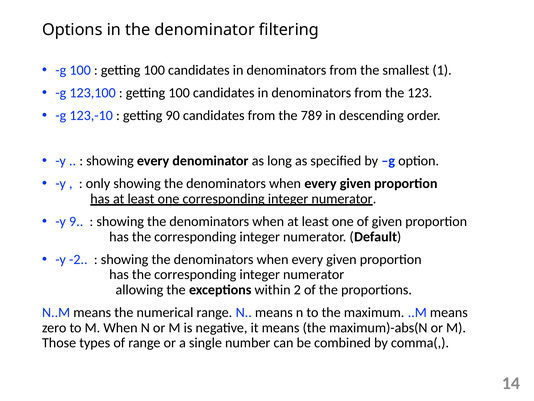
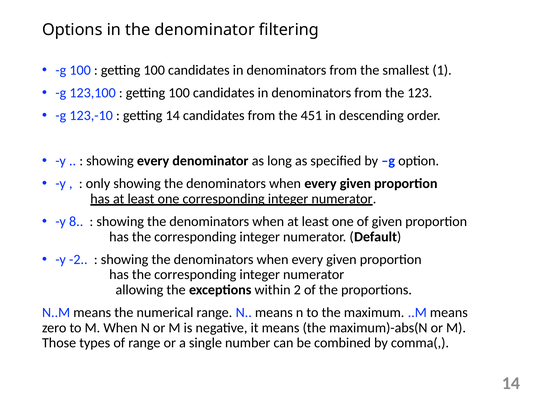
getting 90: 90 -> 14 (173, 115)
789: 789 -> 451 (311, 115)
9: 9 -> 8 (76, 221)
